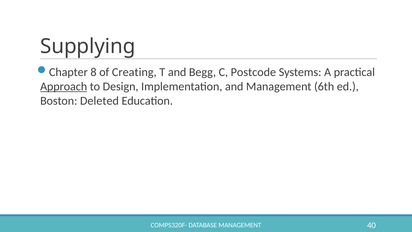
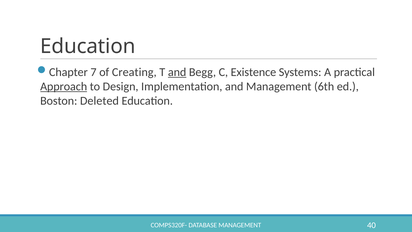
Supplying: Supplying -> Education (88, 46)
8: 8 -> 7 (94, 72)
and underline: none -> present (177, 72)
Postcode: Postcode -> Existence (253, 72)
